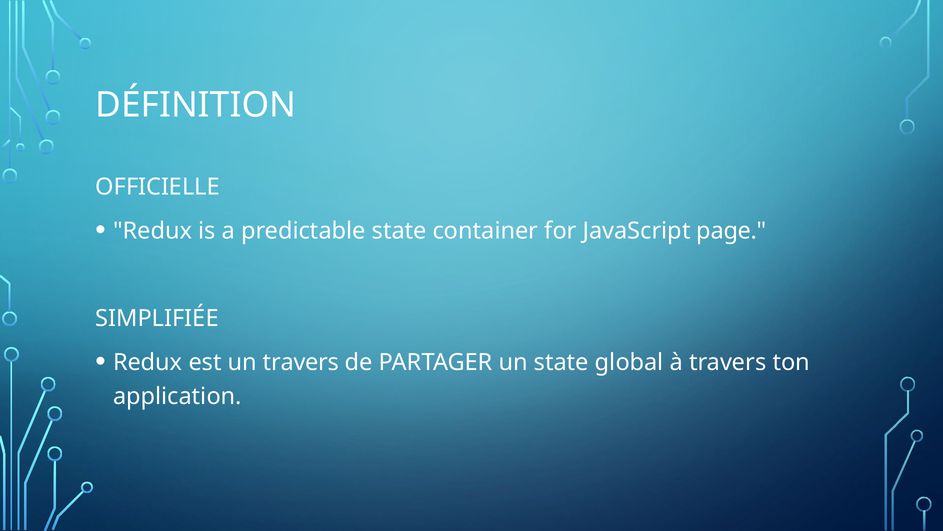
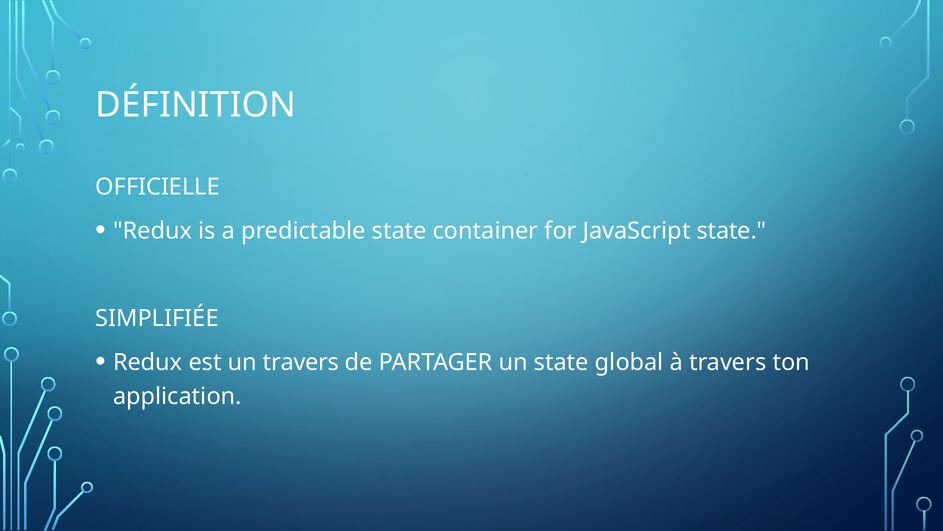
JavaScript page: page -> state (731, 231)
